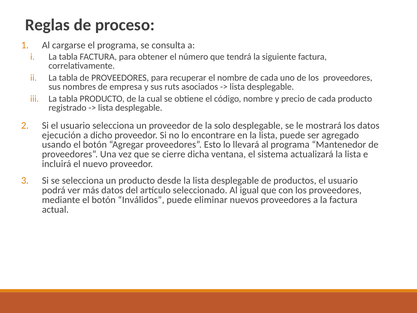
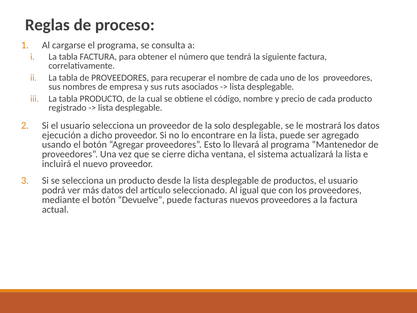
Inválidos: Inválidos -> Devuelve (141, 200)
eliminar: eliminar -> facturas (211, 200)
